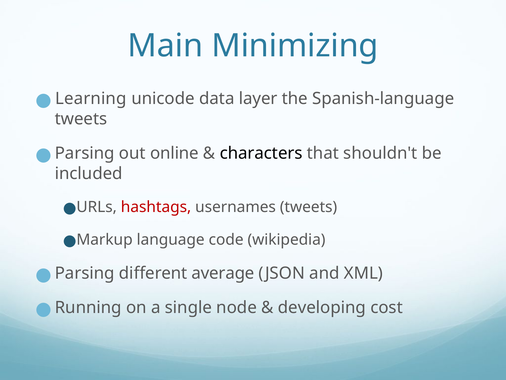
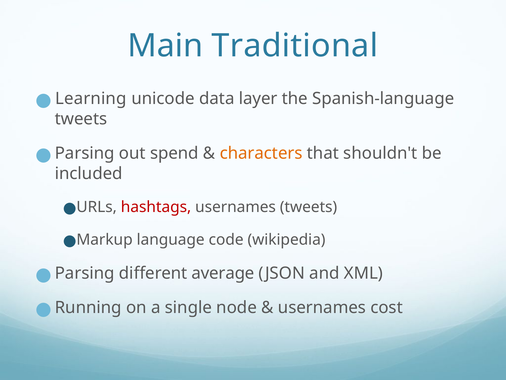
Minimizing: Minimizing -> Traditional (295, 46)
online: online -> spend (174, 153)
characters colour: black -> orange (261, 153)
developing: developing -> usernames (322, 307)
